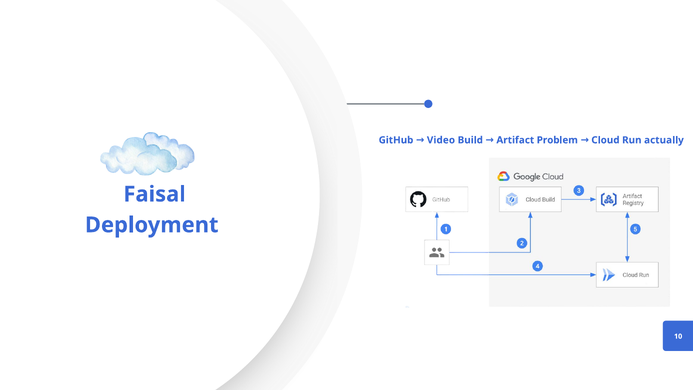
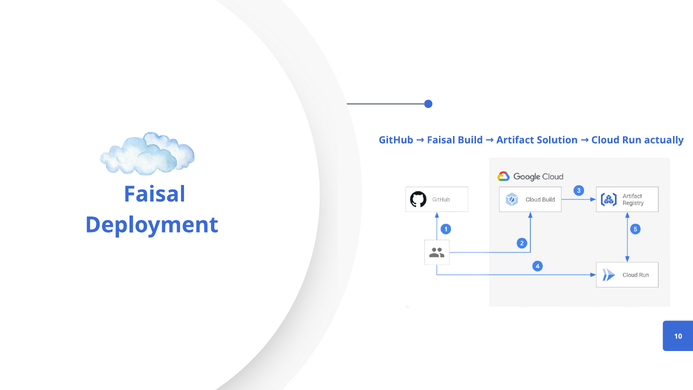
GitHub Video: Video -> Faisal (441, 140)
Problem: Problem -> Solution (557, 140)
